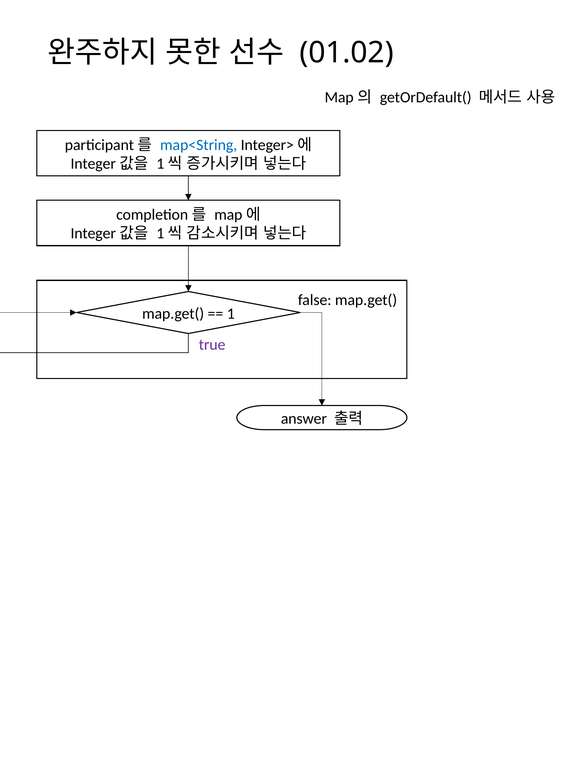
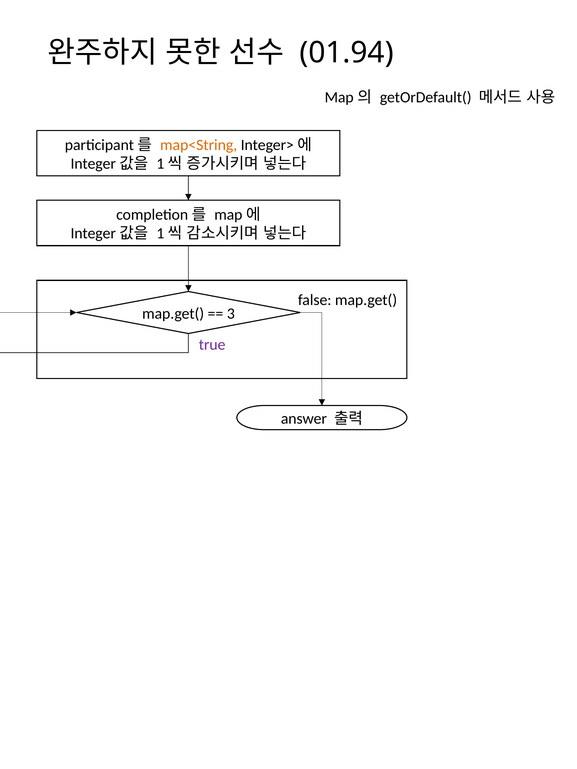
01.02: 01.02 -> 01.94 (347, 53)
map<String colour: blue -> orange (199, 145)
1: 1 -> 3 (231, 314)
